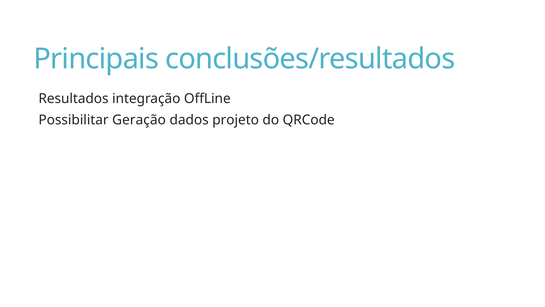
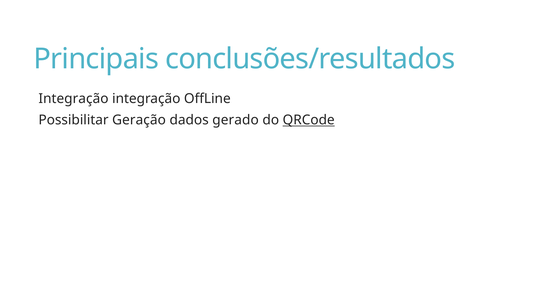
Resultados: Resultados -> Integração (73, 99)
projeto: projeto -> gerado (236, 120)
QRCode underline: none -> present (309, 120)
